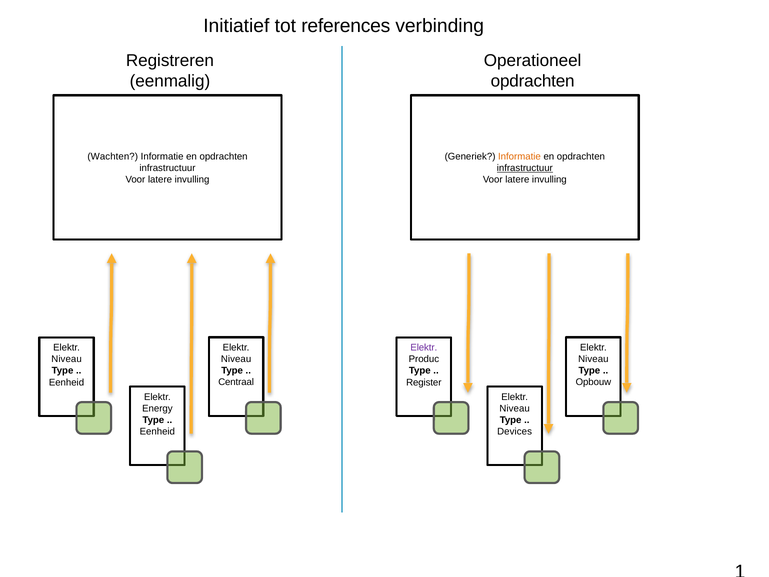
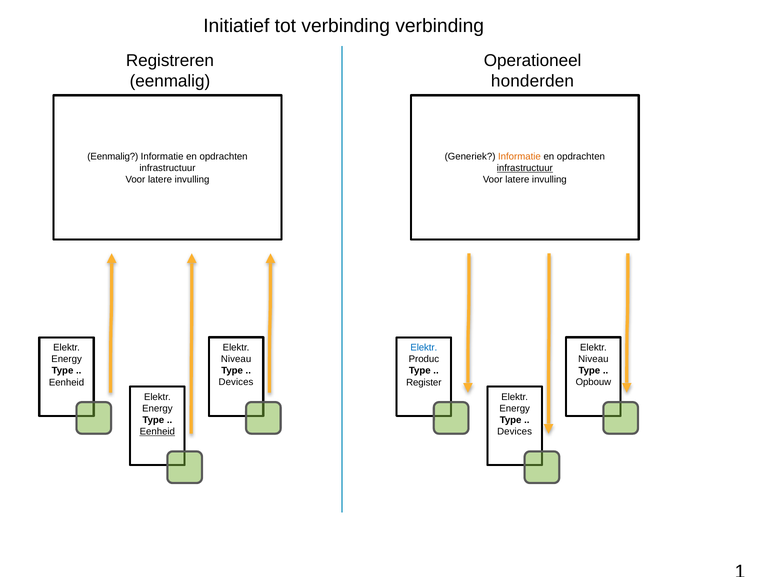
tot references: references -> verbinding (346, 26)
opdrachten: opdrachten -> honderden (532, 81)
Wachten: Wachten -> Eenmalig (113, 156)
Elektr colour: purple -> blue (424, 347)
Niveau: Niveau -> Energy (67, 359)
Centraal: Centraal -> Devices (236, 382)
Niveau: Niveau -> Energy (515, 408)
Eenheid underline: none -> present (157, 431)
